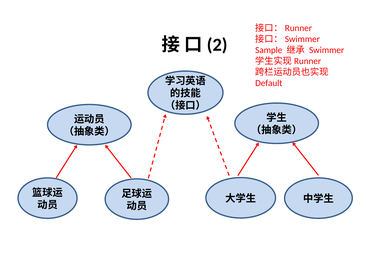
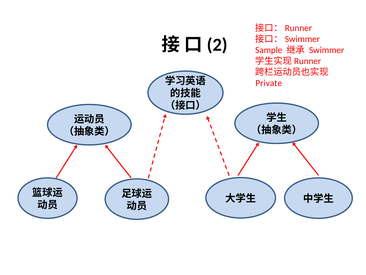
Default: Default -> Private (269, 83)
